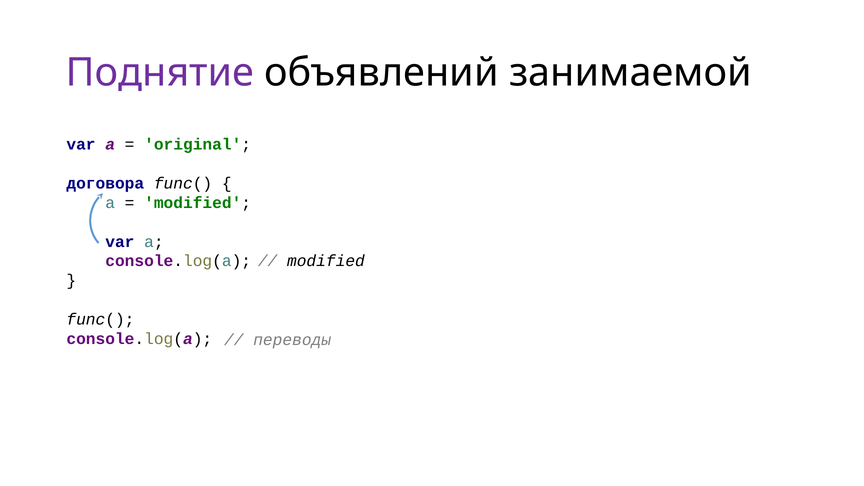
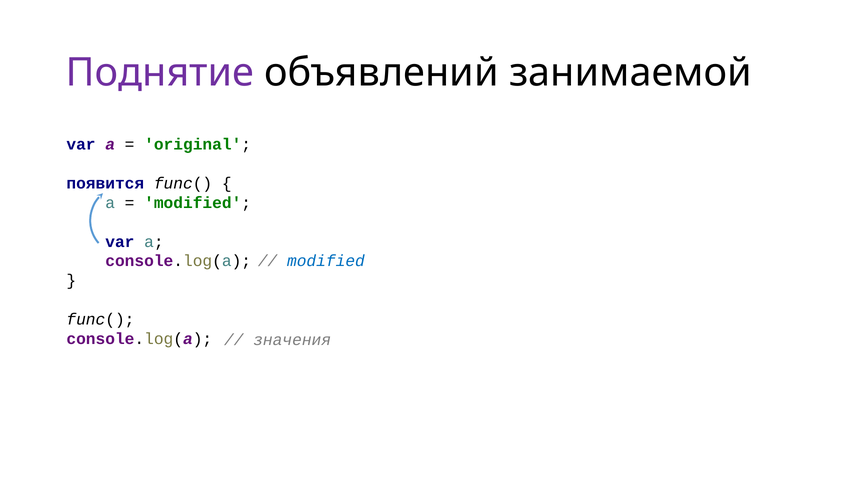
договора: договора -> появится (105, 183)
modified colour: black -> blue (326, 261)
переводы: переводы -> значения (292, 340)
